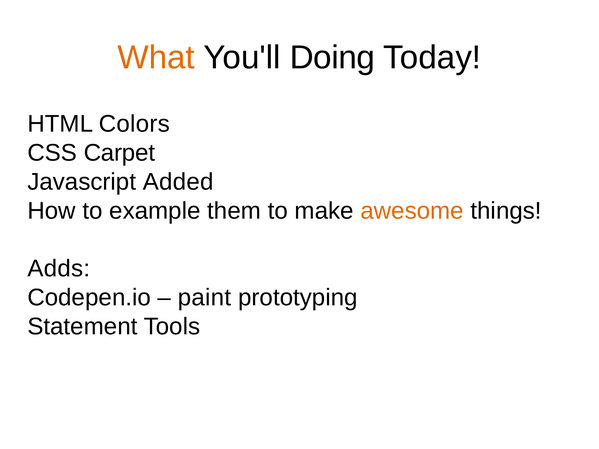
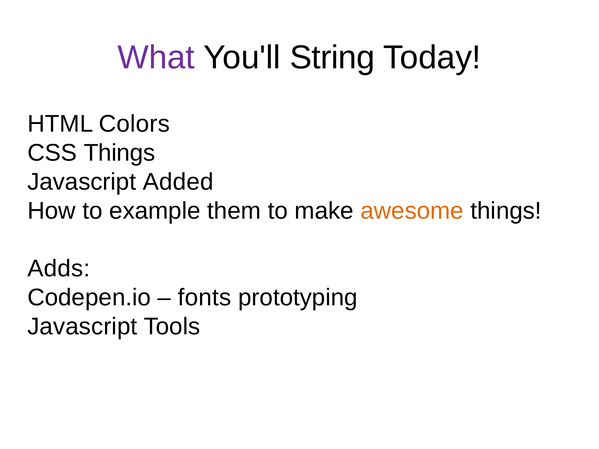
What colour: orange -> purple (156, 58)
Doing: Doing -> String (332, 58)
CSS Carpet: Carpet -> Things (119, 153)
paint: paint -> fonts (204, 298)
Statement: Statement -> Javascript (82, 327)
